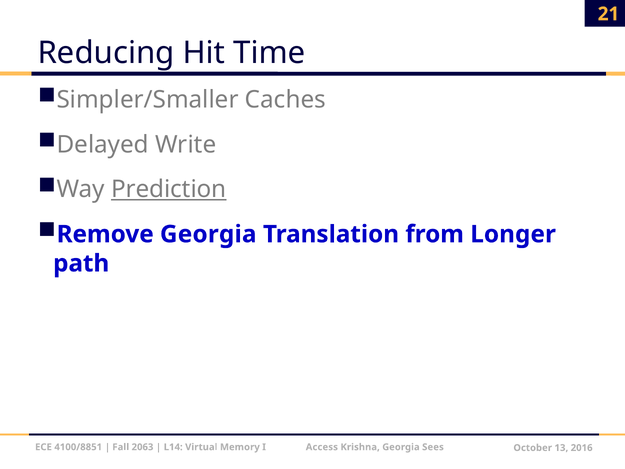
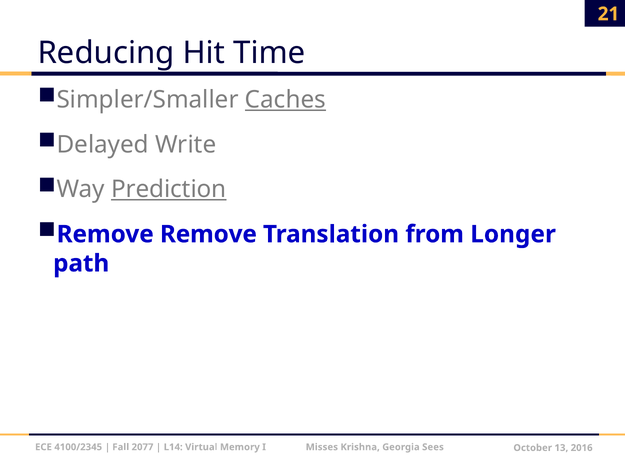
Caches underline: none -> present (285, 100)
Remove Georgia: Georgia -> Remove (208, 234)
4100/8851: 4100/8851 -> 4100/2345 (78, 447)
2063: 2063 -> 2077 (142, 447)
Access: Access -> Misses (322, 447)
